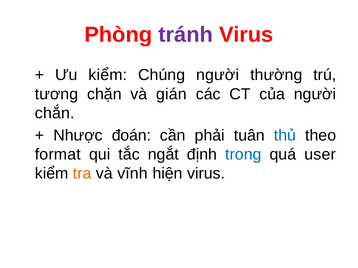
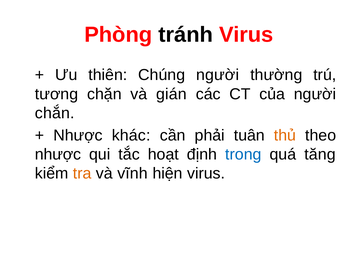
tránh colour: purple -> black (186, 35)
Ưu kiểm: kiểm -> thiên (108, 75)
đoán: đoán -> khác (131, 136)
thủ colour: blue -> orange (285, 136)
format: format -> nhược (58, 155)
ngắt: ngắt -> hoạt (163, 155)
user: user -> tăng (320, 155)
